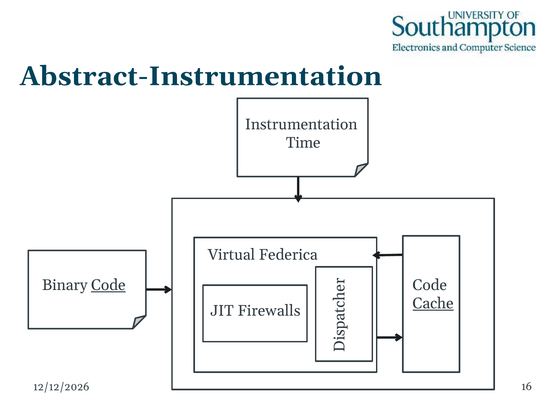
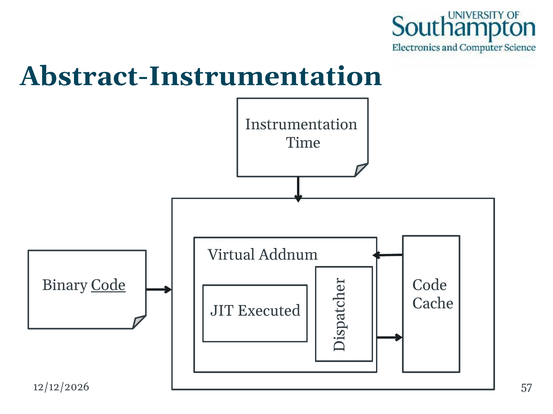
Federica: Federica -> Addnum (288, 255)
Cache underline: present -> none (433, 304)
Firewalls: Firewalls -> Executed (269, 311)
16: 16 -> 57 (527, 387)
